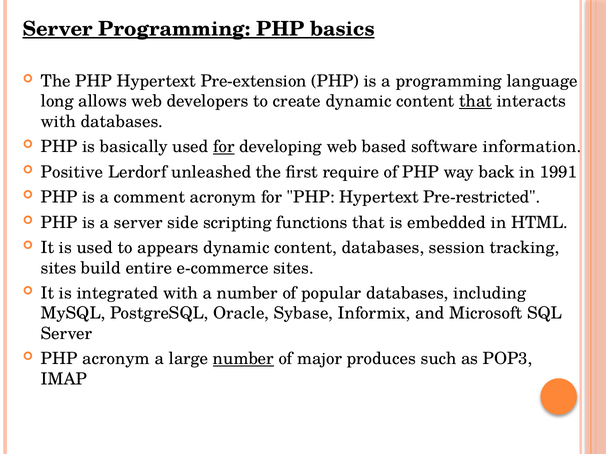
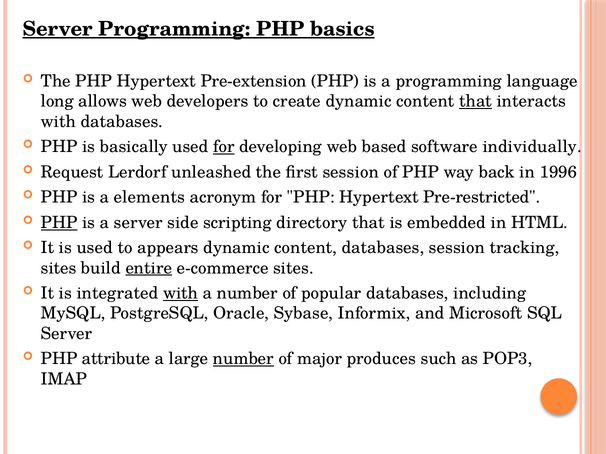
information: information -> individually (532, 147)
Positive: Positive -> Request (72, 172)
first require: require -> session (351, 172)
1991: 1991 -> 1996 (558, 172)
comment: comment -> elements (149, 198)
PHP underline: none -> present (59, 223)
functions: functions -> directory (312, 223)
entire underline: none -> present (149, 268)
with underline: none -> present (181, 294)
PHP acronym: acronym -> attribute (116, 359)
